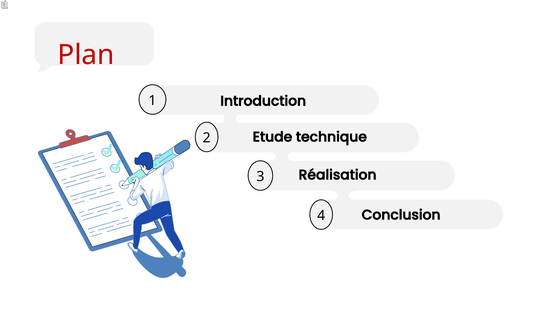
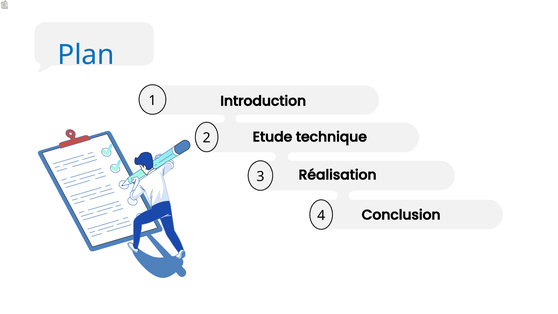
Plan colour: red -> blue (86, 55)
